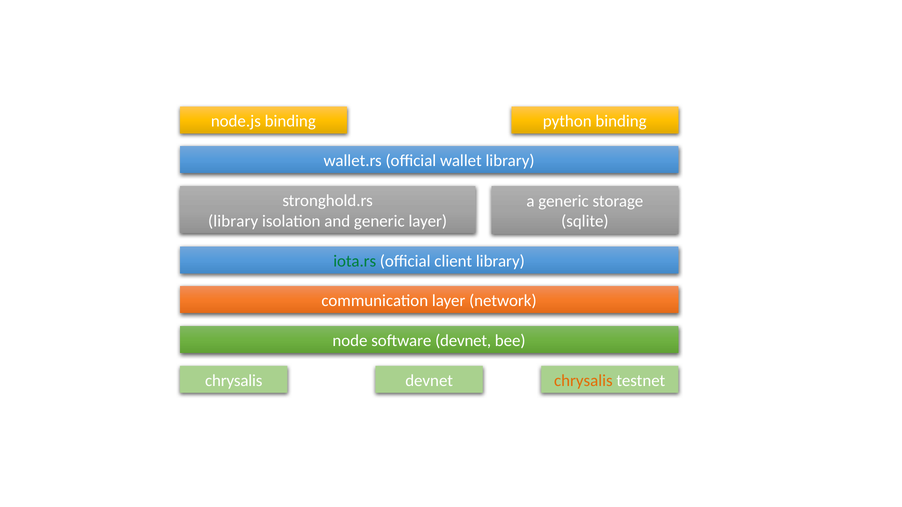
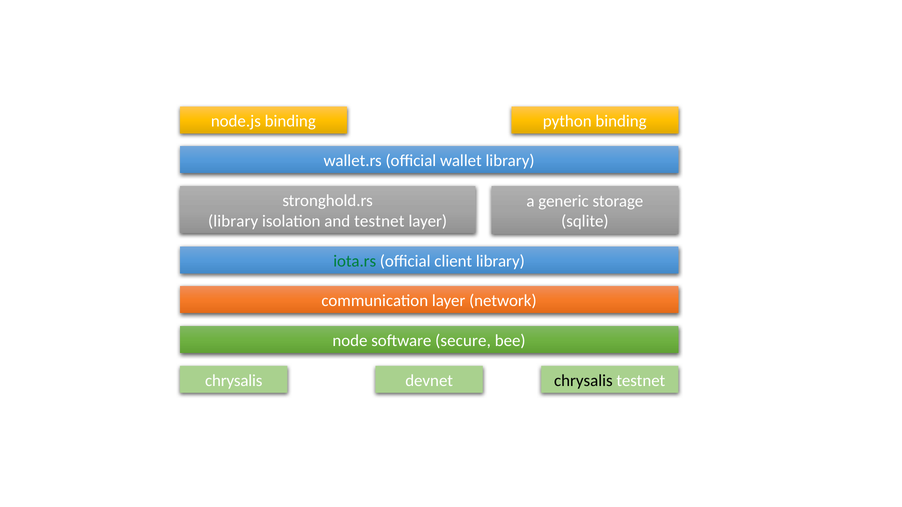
and generic: generic -> testnet (379, 221)
software devnet: devnet -> secure (463, 341)
chrysalis colour: orange -> black (583, 381)
